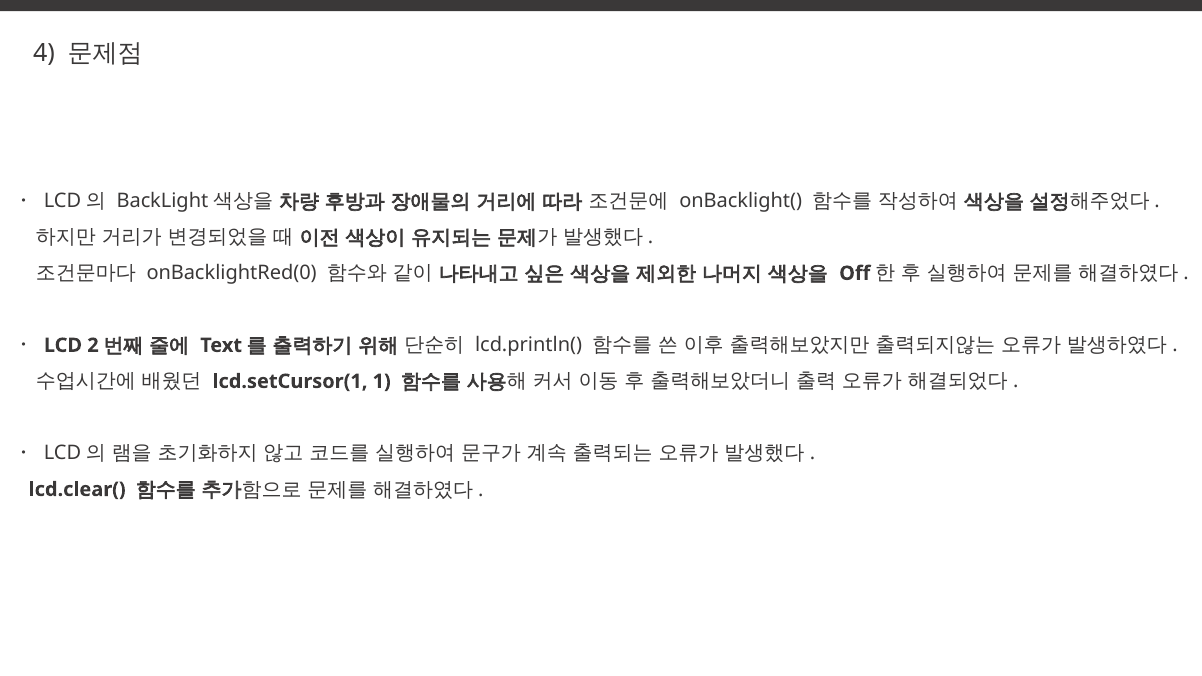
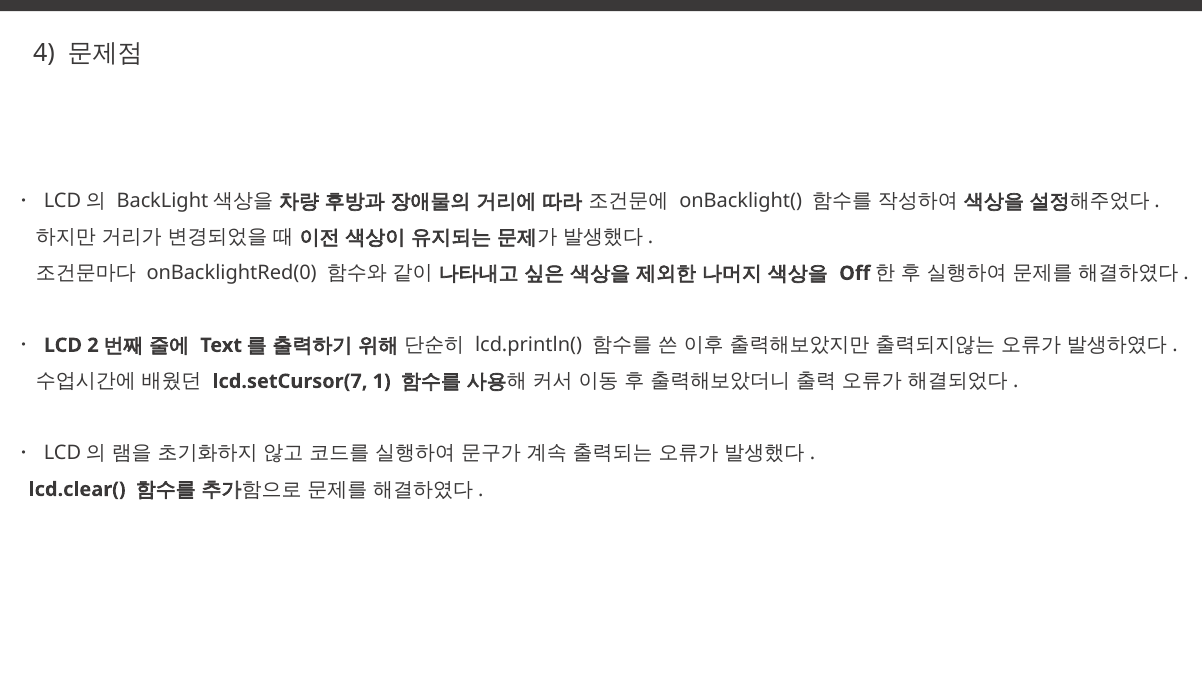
lcd.setCursor(1: lcd.setCursor(1 -> lcd.setCursor(7 (290, 381)
